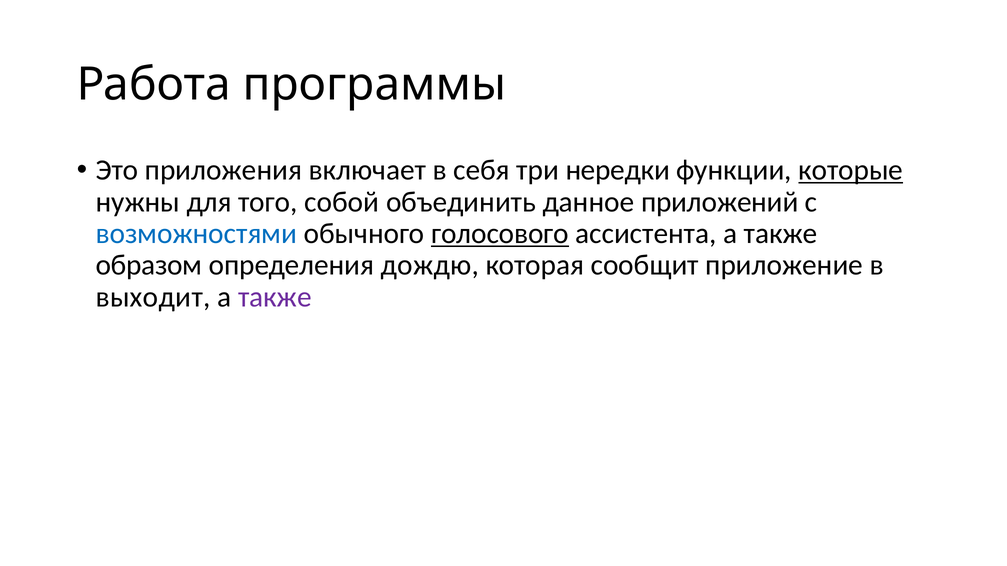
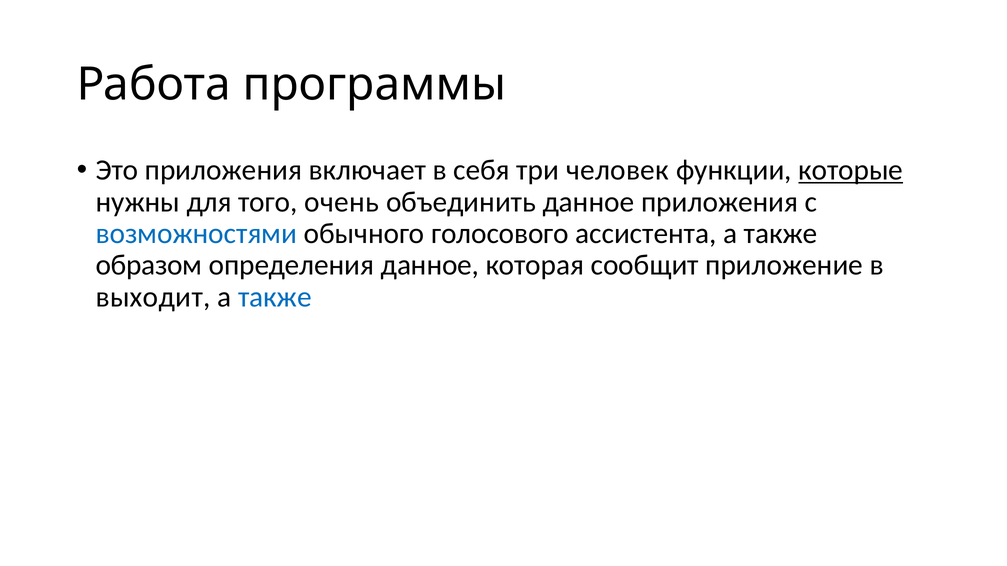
нередки: нередки -> человек (618, 170)
собой: собой -> очень (342, 202)
данное приложений: приложений -> приложения (720, 202)
голосового underline: present -> none (500, 234)
определения дождю: дождю -> данное (430, 265)
также colour: purple -> blue (275, 297)
